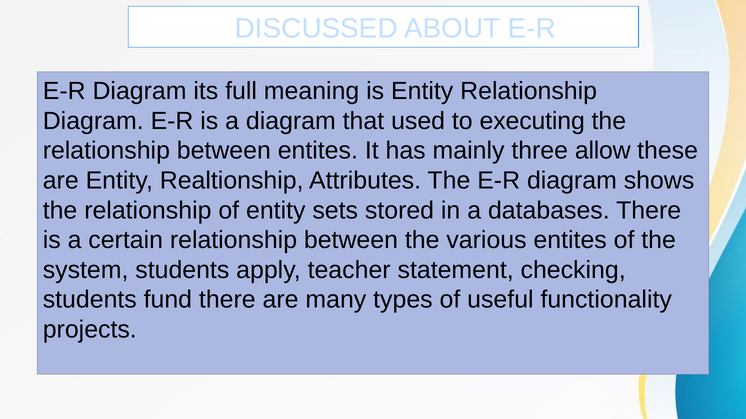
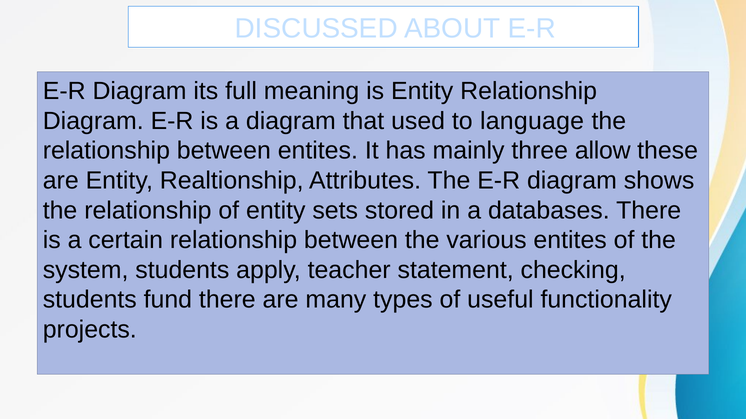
executing: executing -> language (532, 121)
